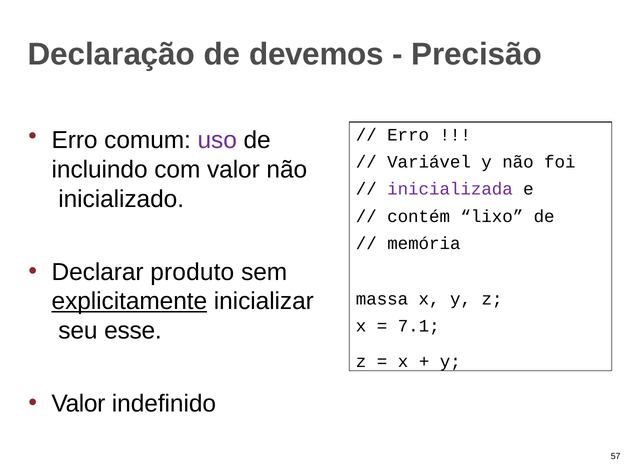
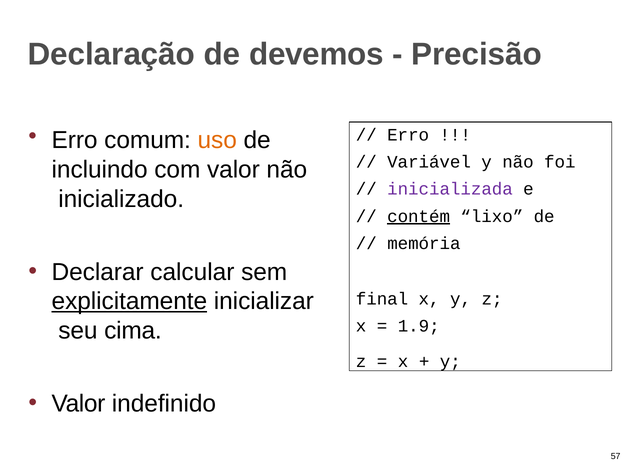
uso colour: purple -> orange (217, 140)
contém underline: none -> present (419, 216)
produto: produto -> calcular (192, 272)
massa: massa -> final (382, 299)
esse: esse -> cima (133, 331)
7.1: 7.1 -> 1.9 (419, 326)
